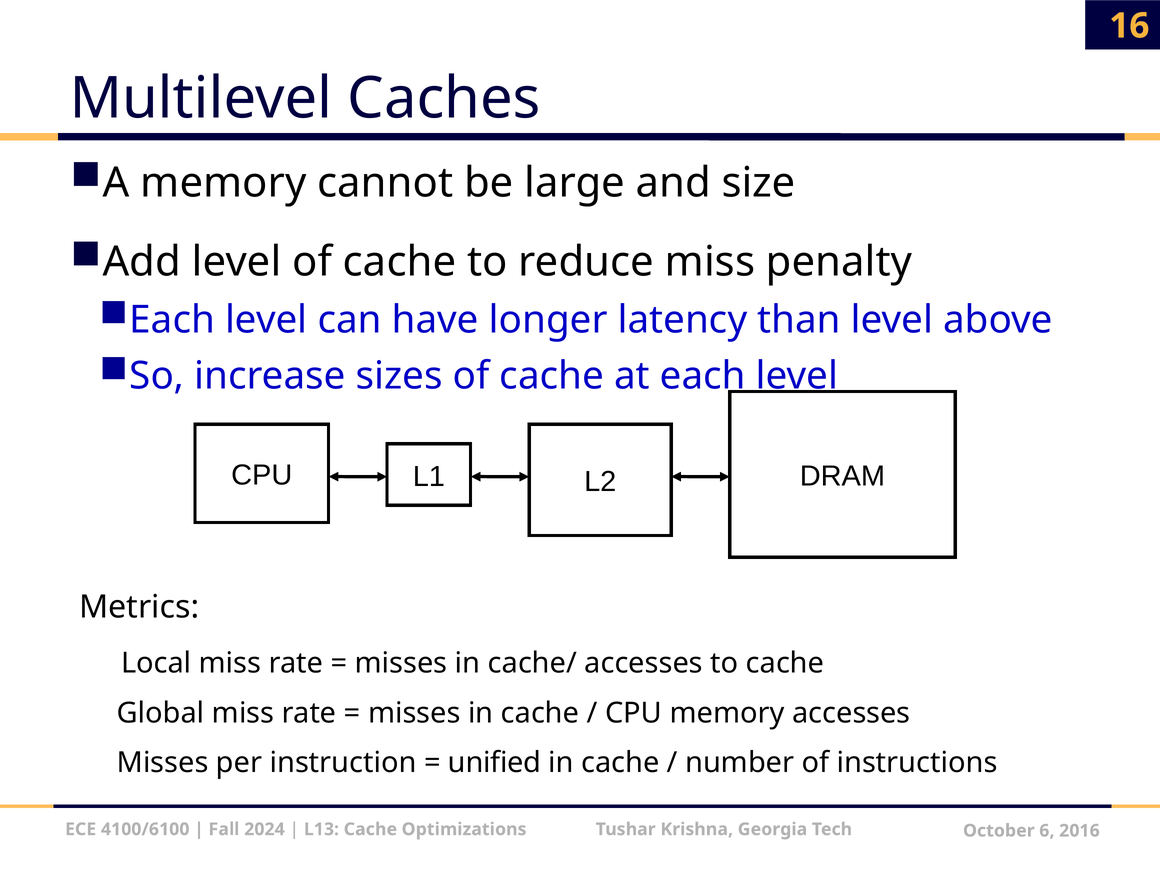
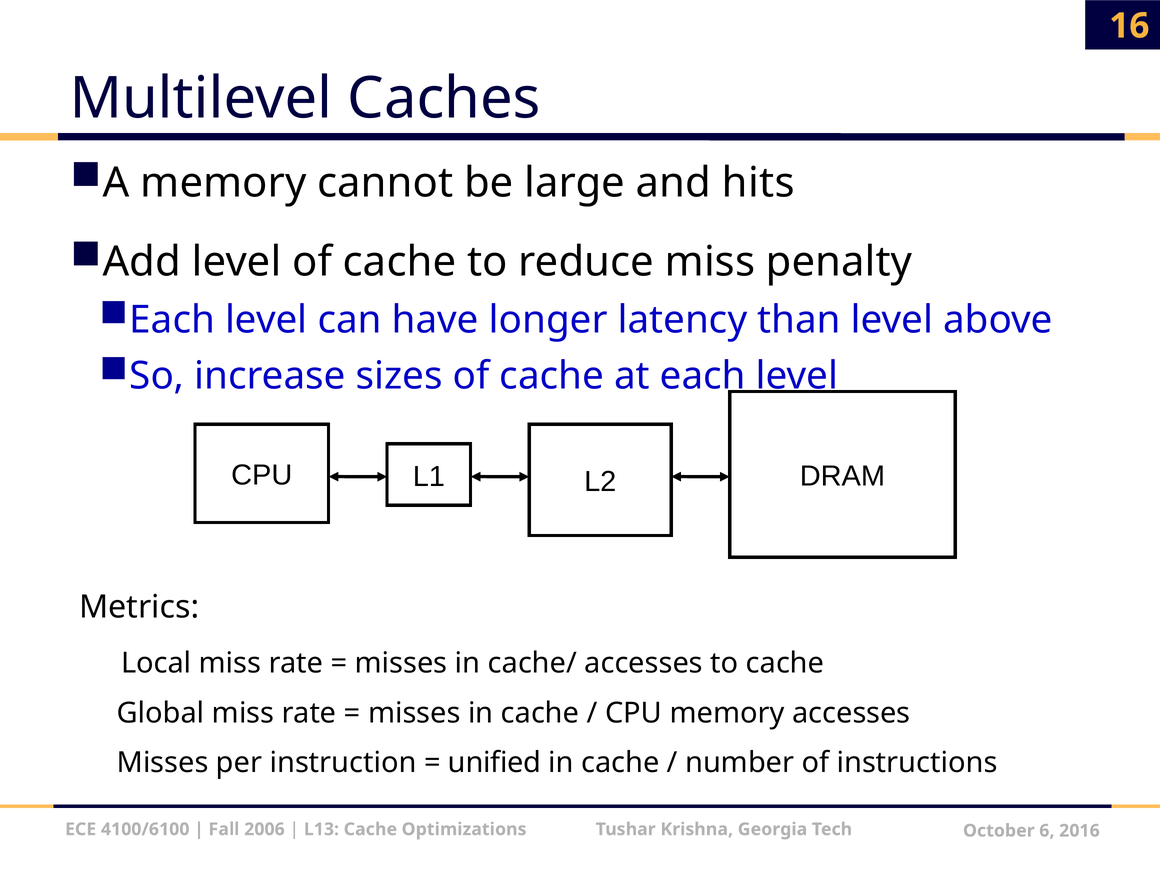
size: size -> hits (758, 183)
2024: 2024 -> 2006 (264, 829)
